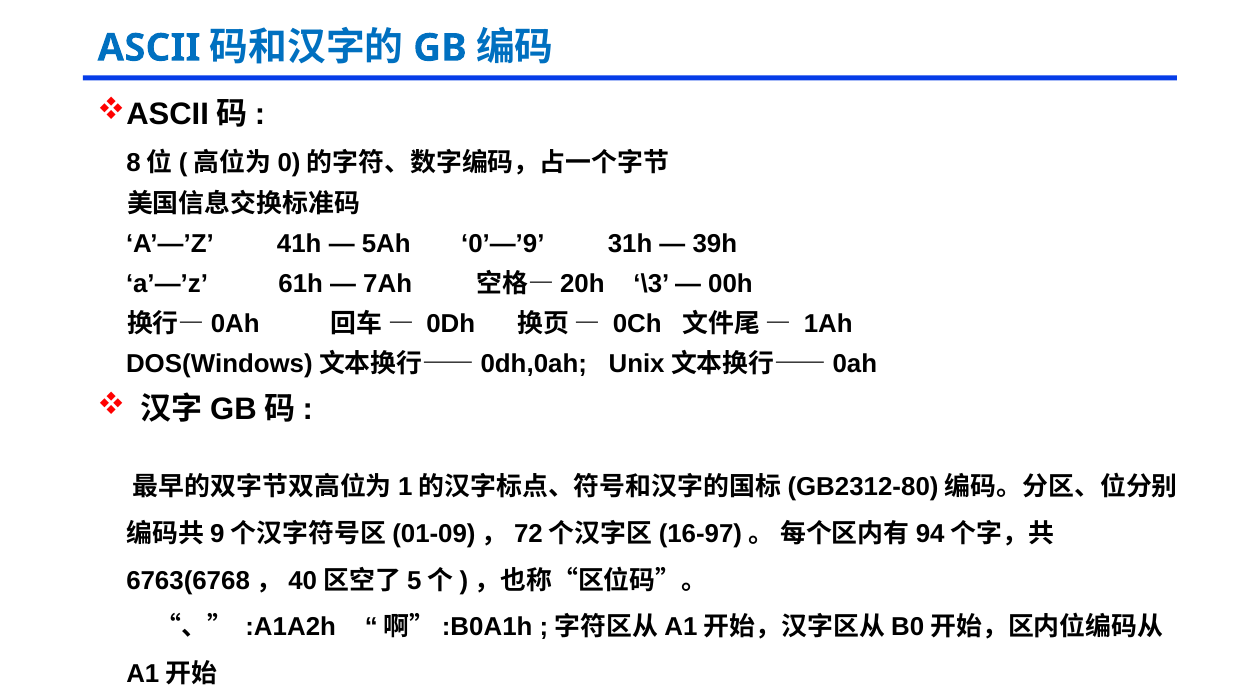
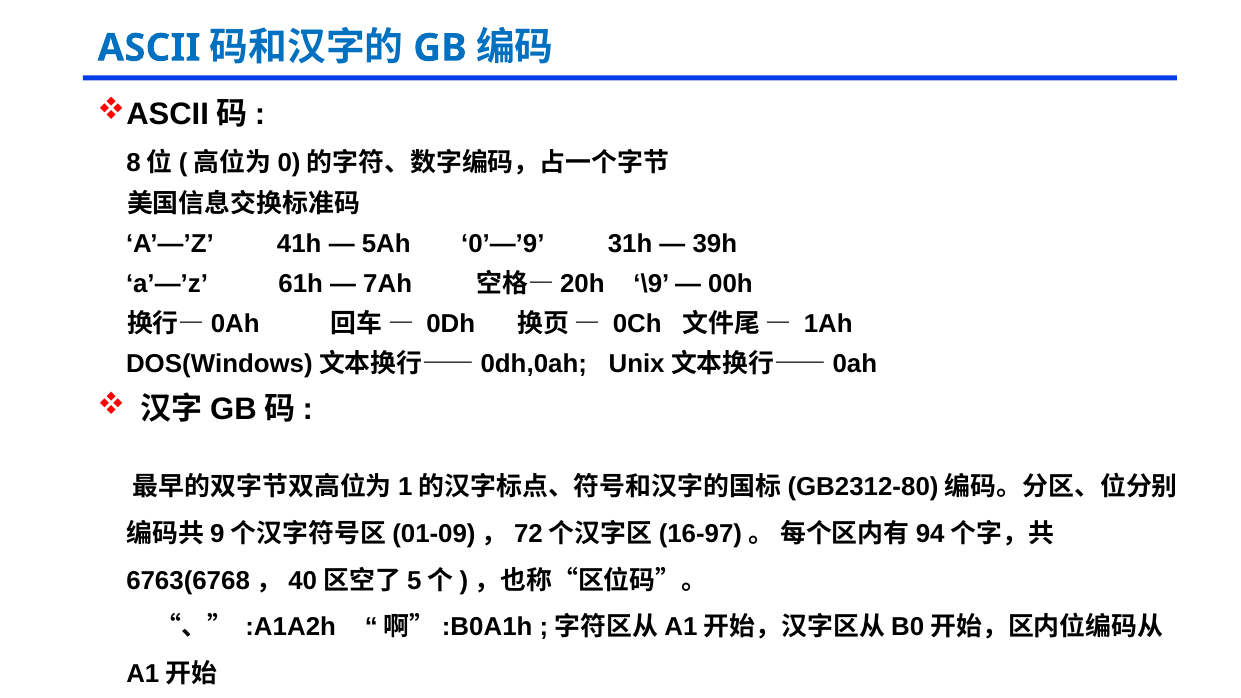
\3: \3 -> \9 (651, 284)
